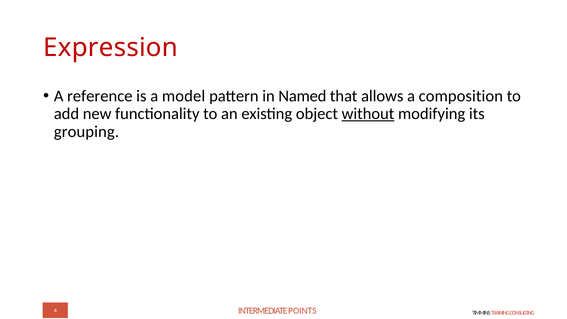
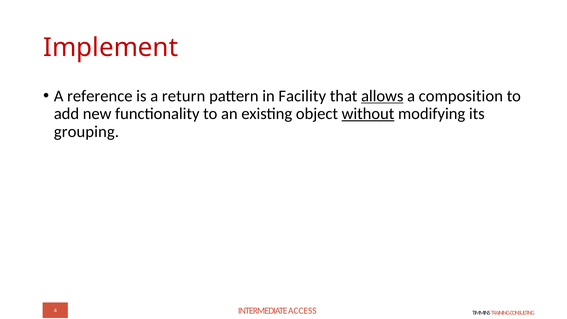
Expression: Expression -> Implement (111, 48)
model: model -> return (184, 96)
Named: Named -> Facility (302, 96)
allows underline: none -> present (382, 96)
POINTS: POINTS -> ACCESS (302, 311)
